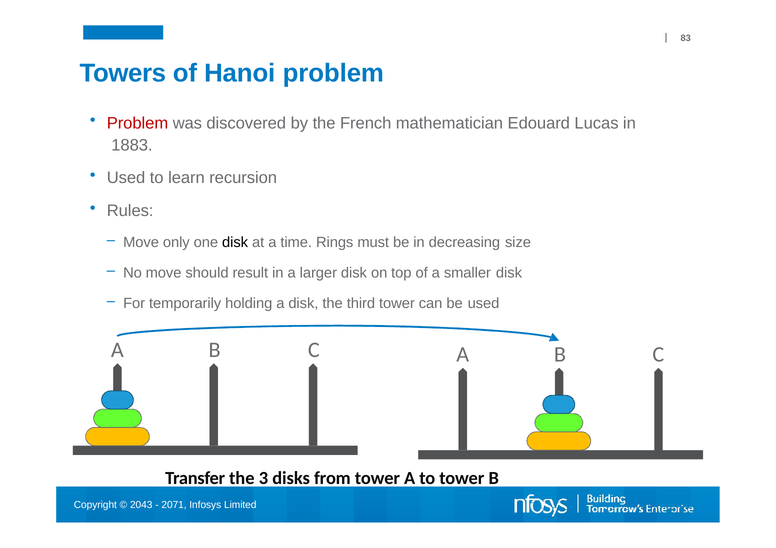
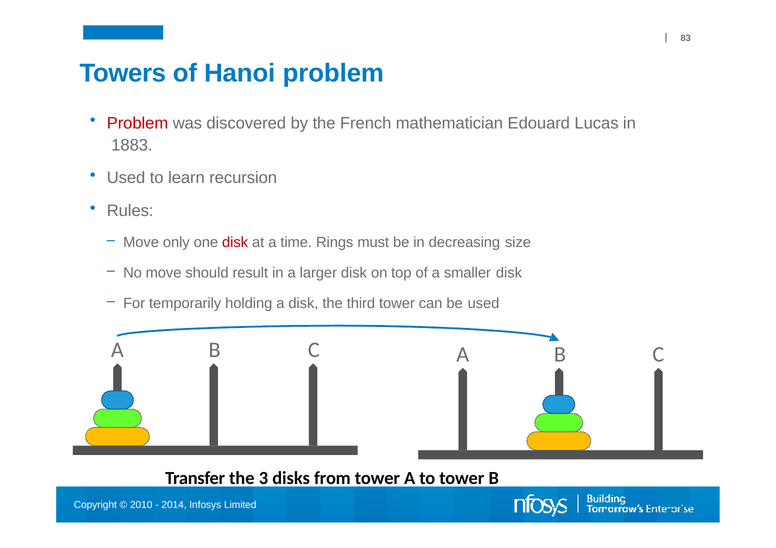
disk colour: black -> red (235, 243)
2043: 2043 -> 2010 (141, 505)
2071: 2071 -> 2014 (174, 505)
